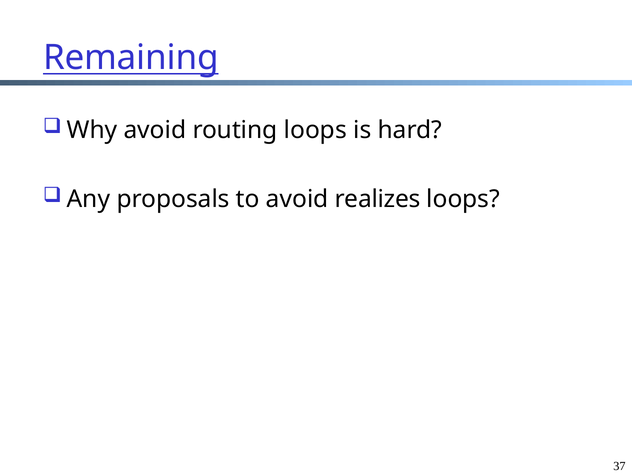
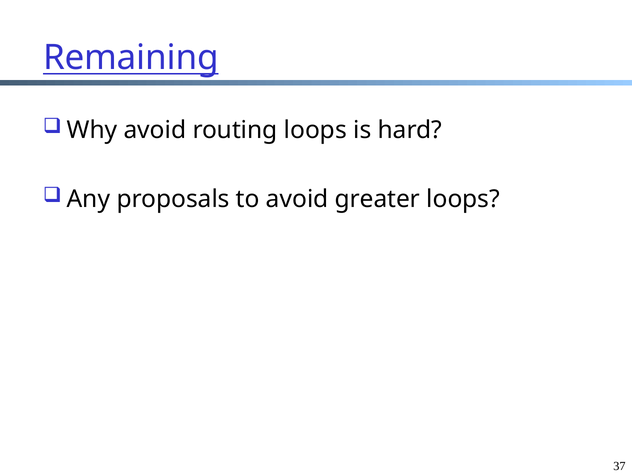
realizes: realizes -> greater (377, 199)
